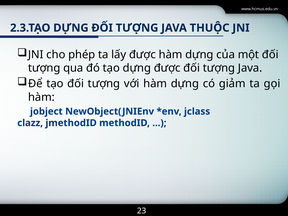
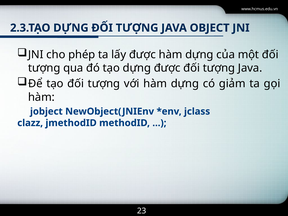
THUỘC: THUỘC -> OBJECT (210, 28)
